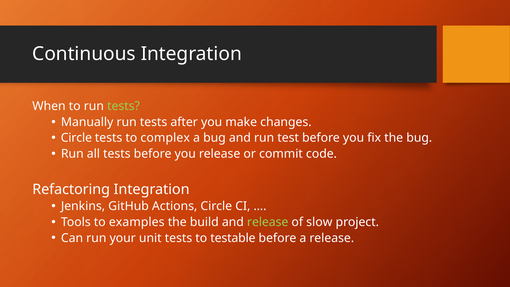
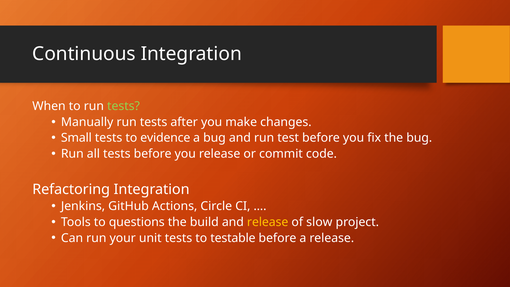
Circle: Circle -> Small (76, 138)
complex: complex -> evidence (165, 138)
examples: examples -> questions (137, 222)
release colour: light green -> yellow (268, 222)
